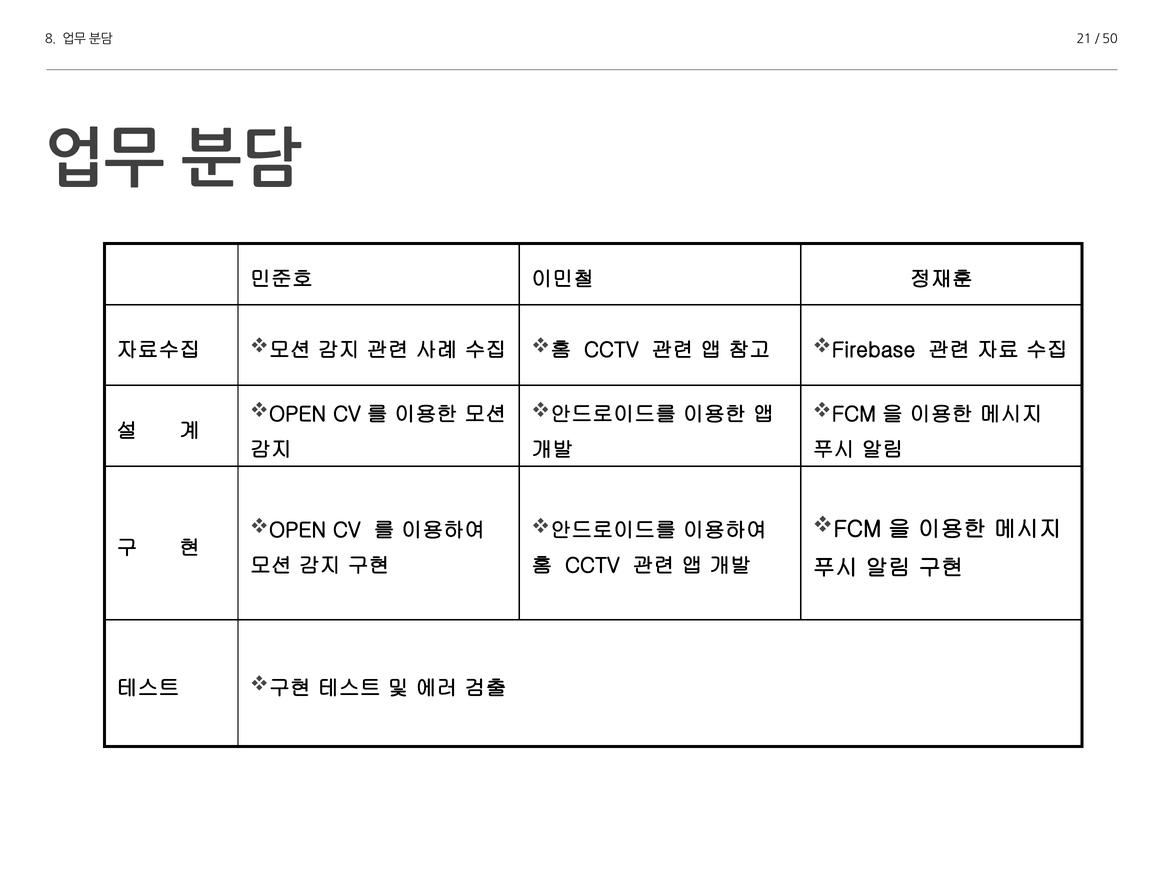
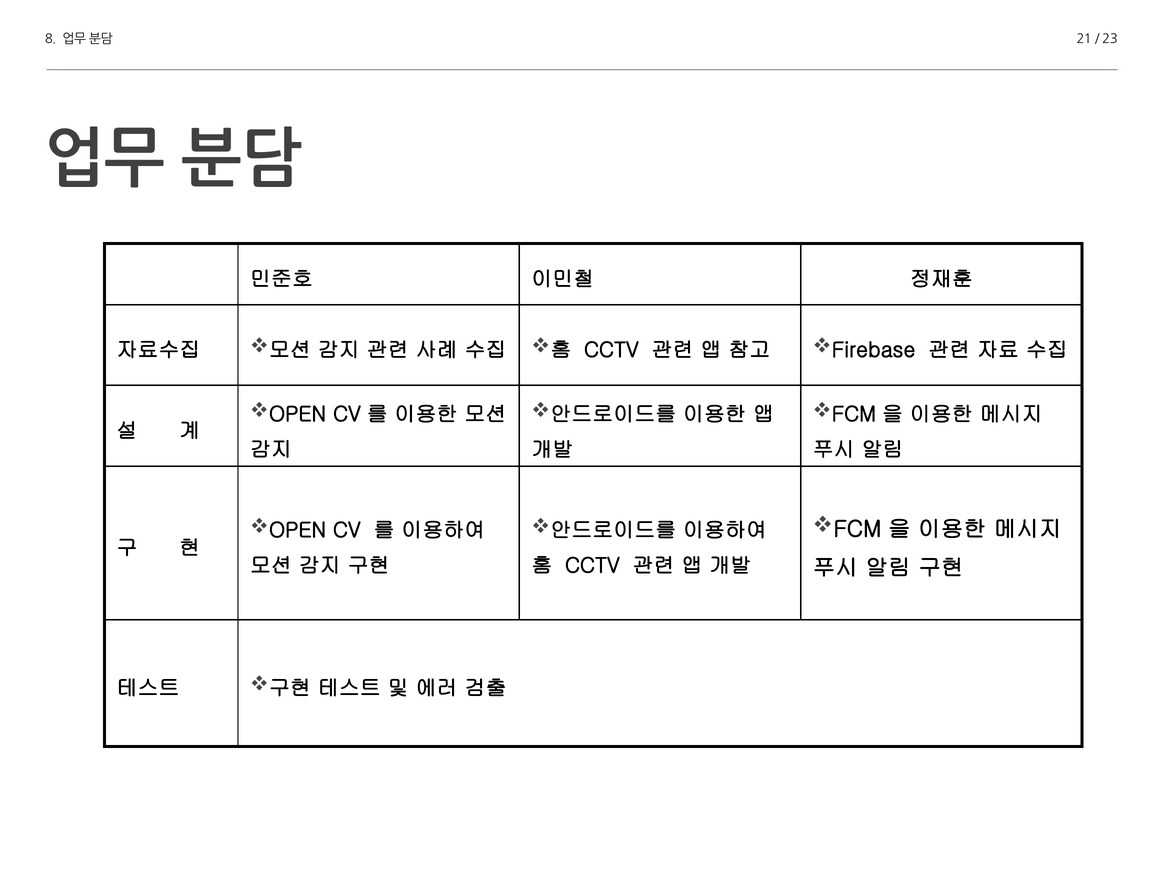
50: 50 -> 23 (1110, 39)
